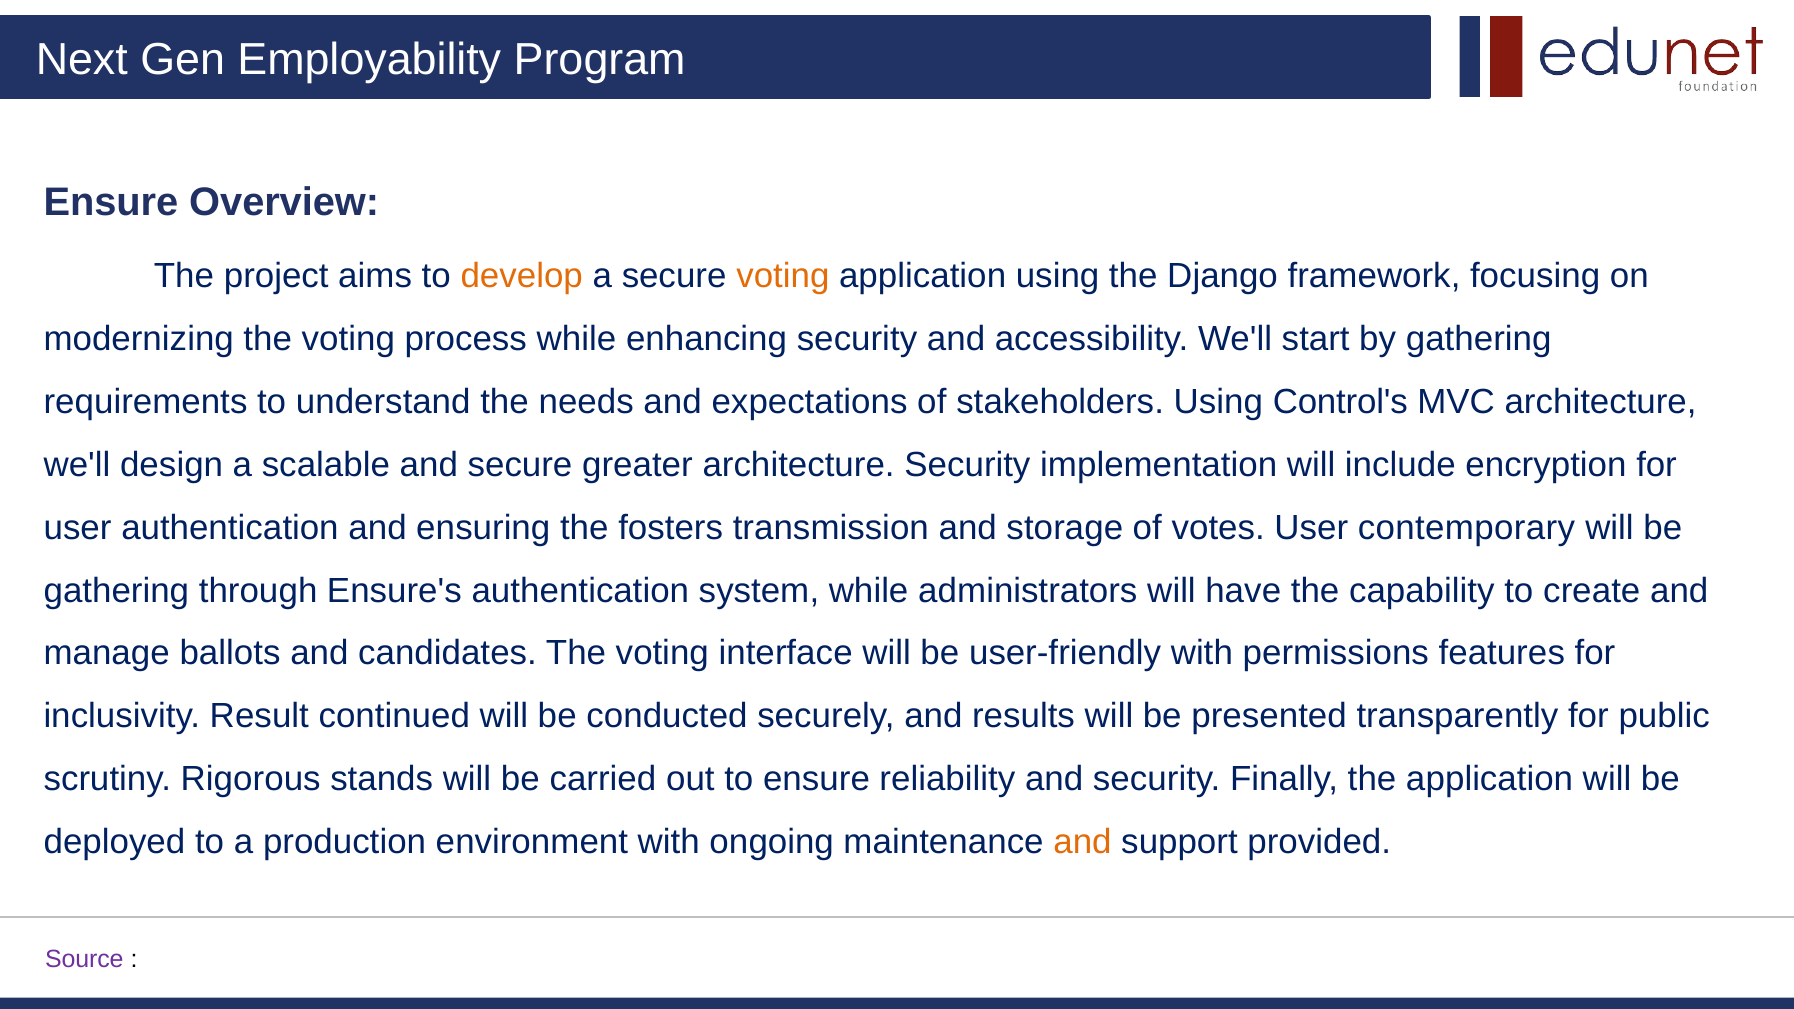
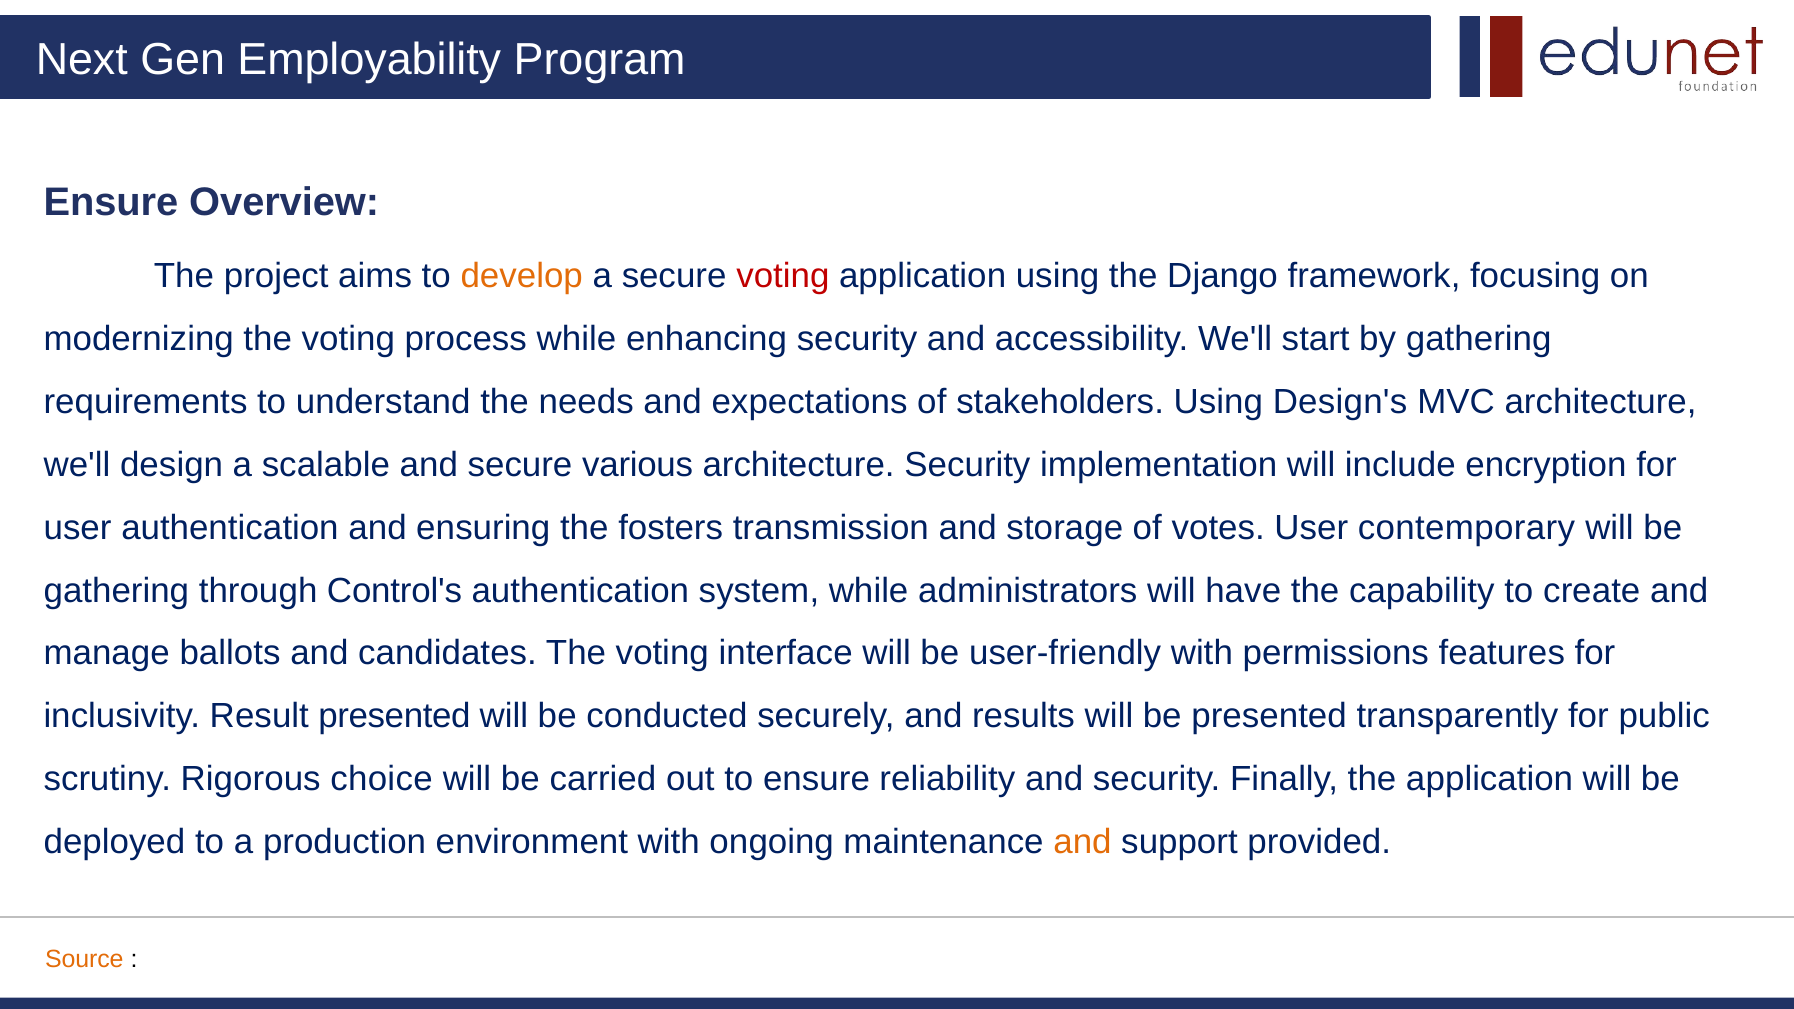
voting colour: orange -> red (783, 276)
Control's: Control's -> Design's (1340, 402)
greater: greater -> various (638, 465)
Ensure's: Ensure's -> Control's (394, 591)
Result continued: continued -> presented (394, 716)
stands: stands -> choice (381, 779)
Source colour: purple -> orange (84, 959)
